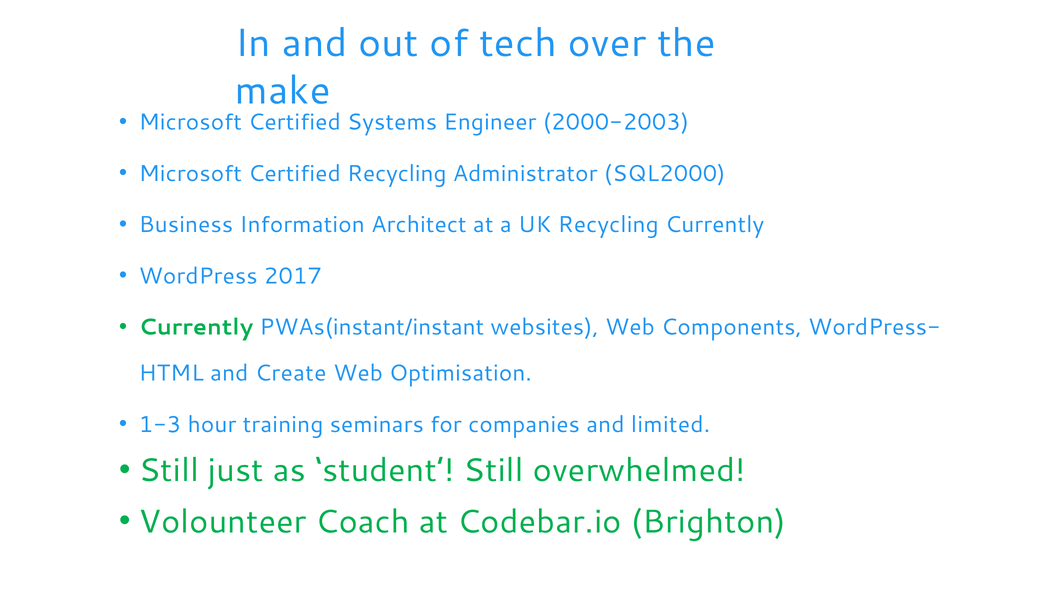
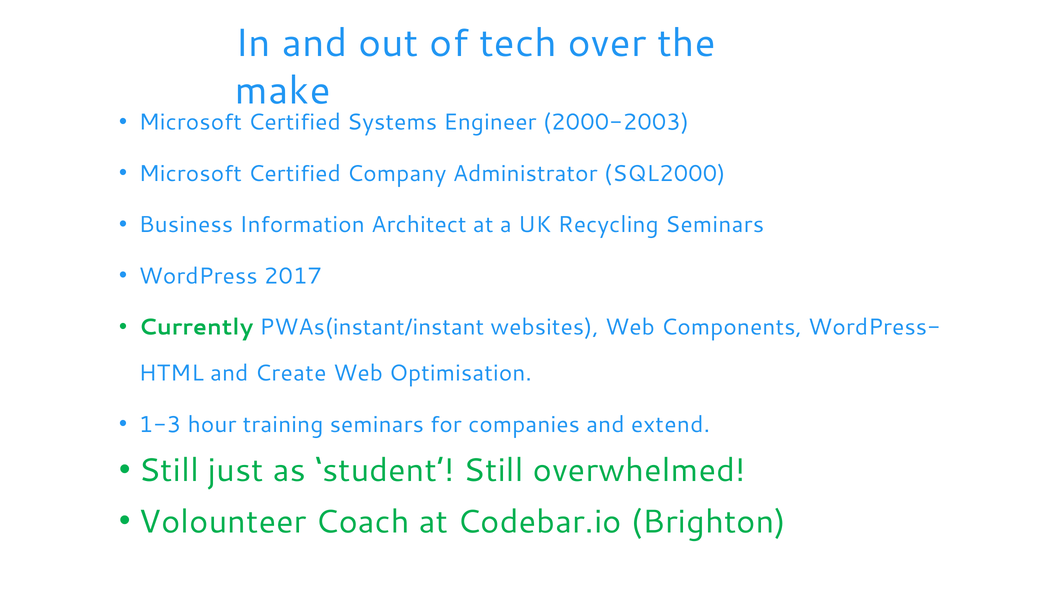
Certified Recycling: Recycling -> Company (397, 174)
Recycling Currently: Currently -> Seminars (715, 225)
limited: limited -> extend (670, 424)
